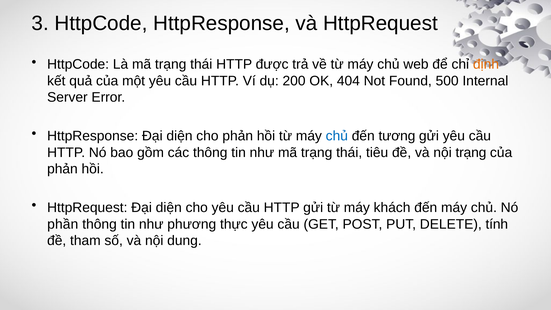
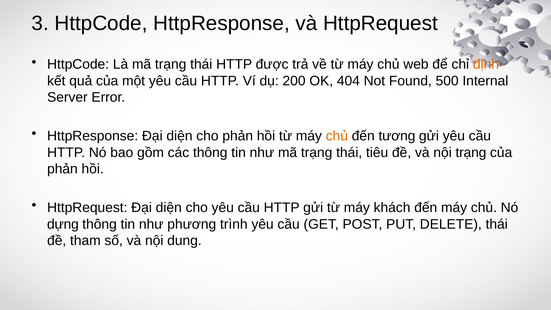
chủ colour: blue -> orange (337, 136)
phần: phần -> dựng (63, 224)
thực: thực -> trình (234, 224)
DELETE tính: tính -> thái (497, 224)
